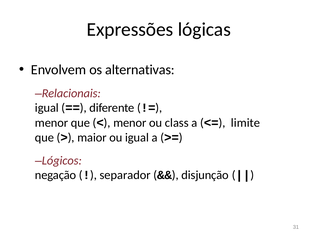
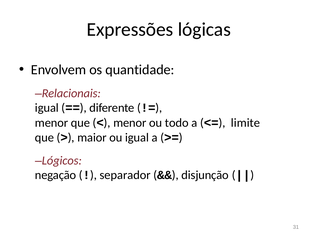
alternativas: alternativas -> quantidade (140, 70)
class: class -> todo (177, 123)
